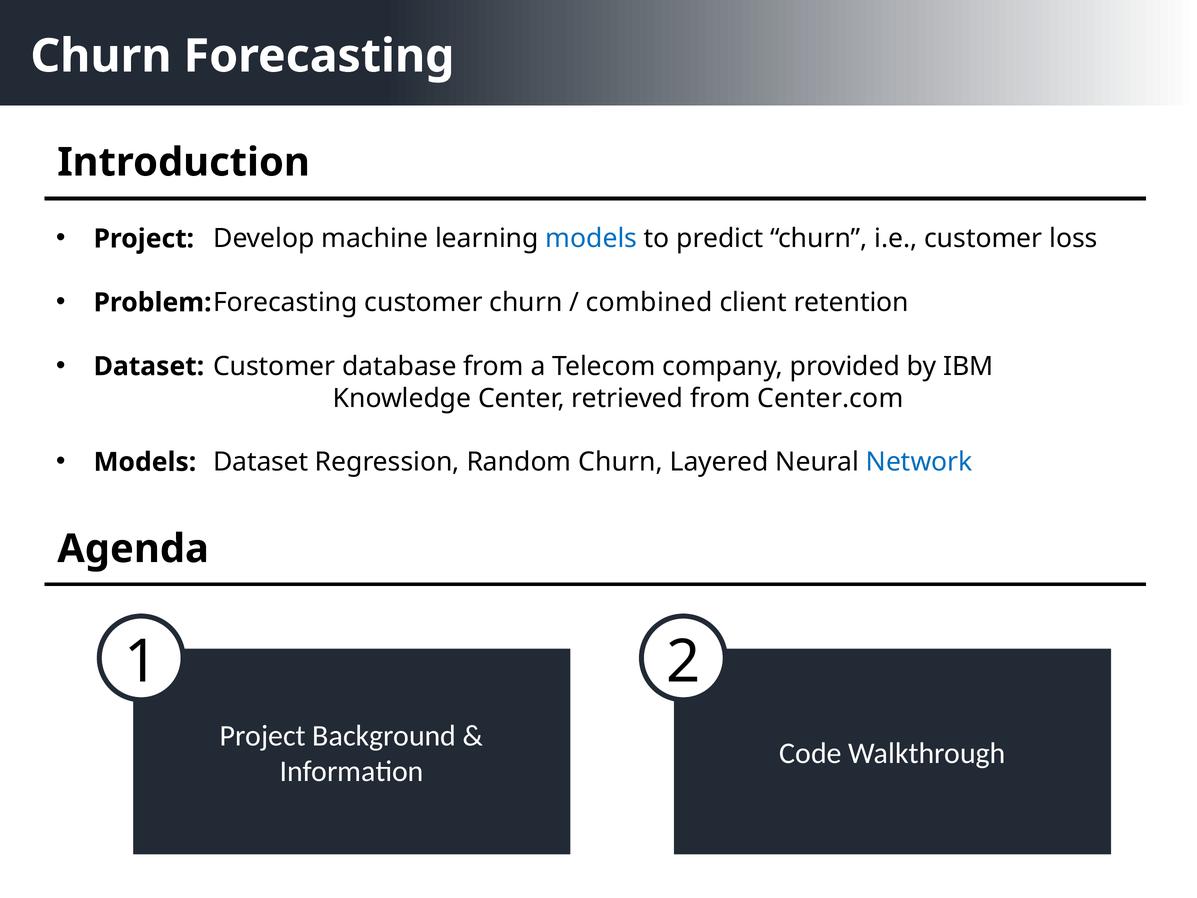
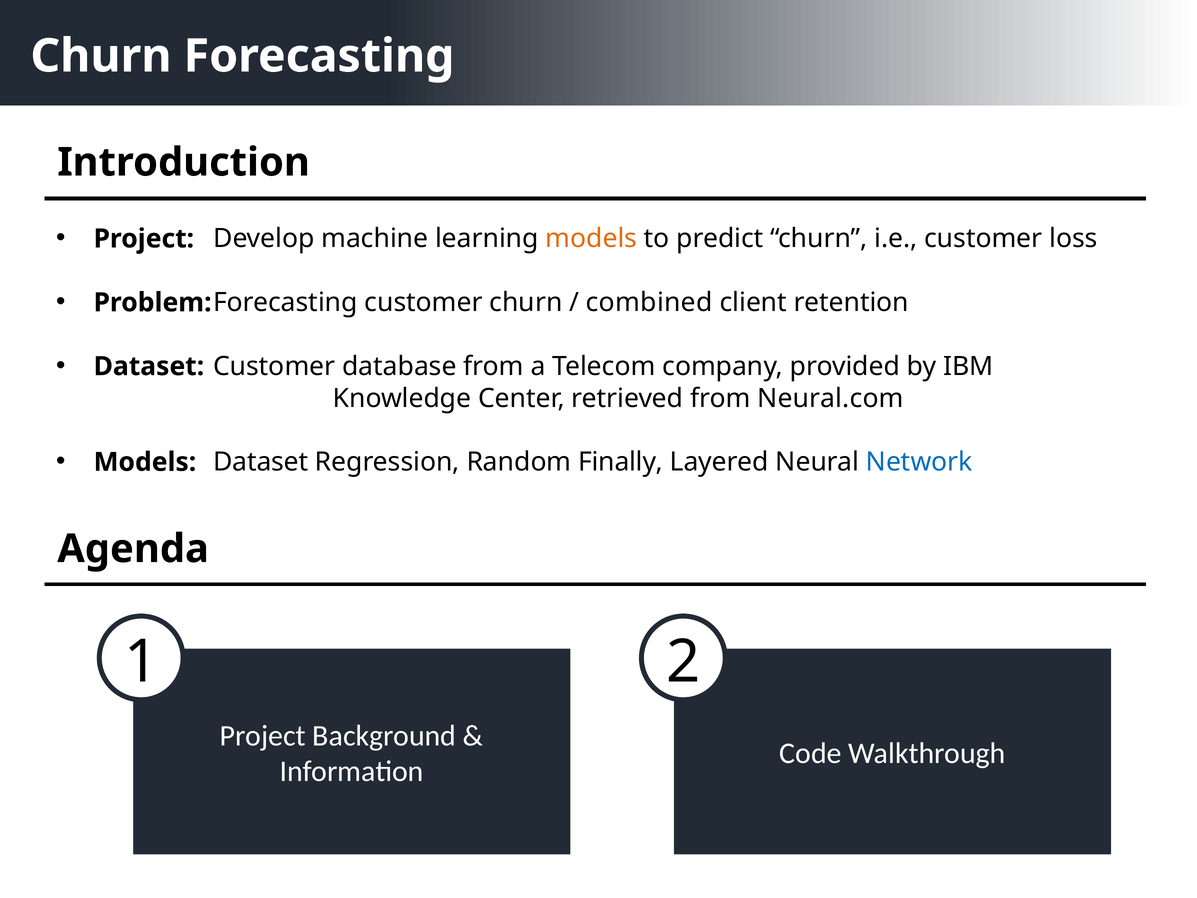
models colour: blue -> orange (591, 239)
Center.com: Center.com -> Neural.com (830, 398)
Random Churn: Churn -> Finally (621, 462)
